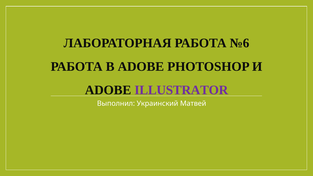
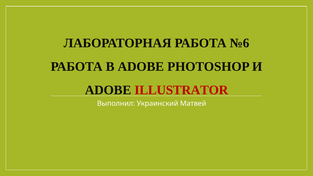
ILLUSTRATOR colour: purple -> red (181, 90)
